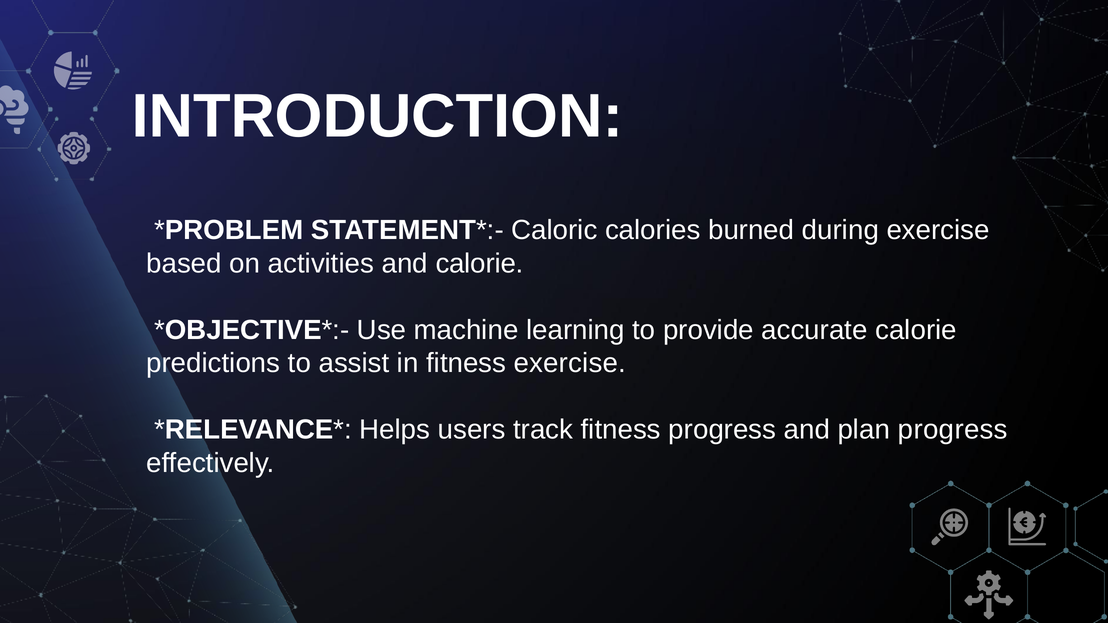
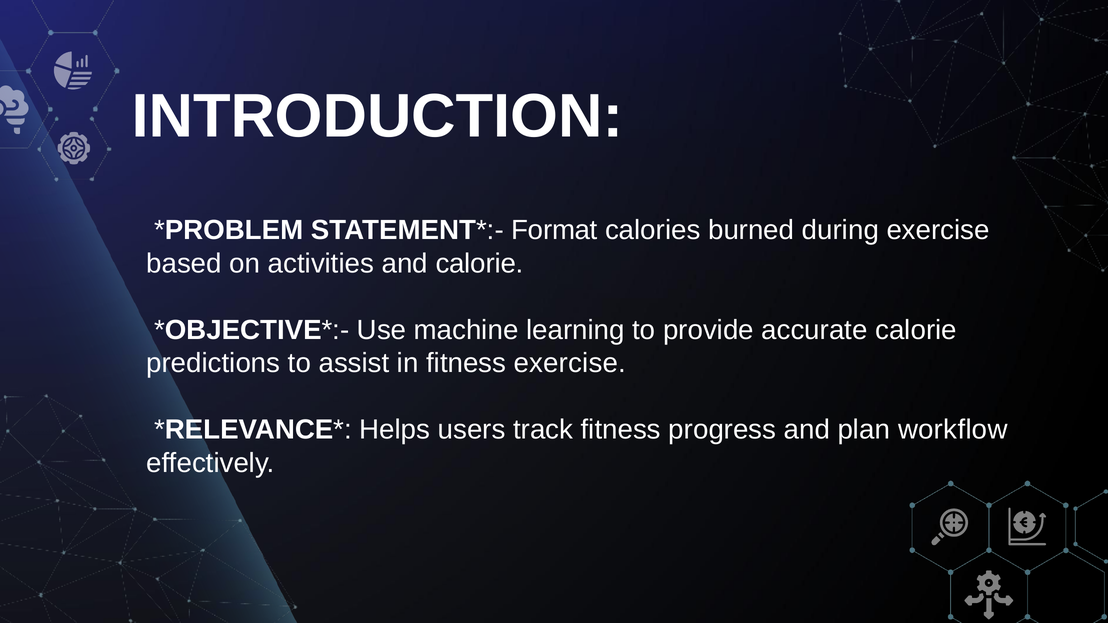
Caloric: Caloric -> Format (554, 230)
plan progress: progress -> workflow (953, 430)
